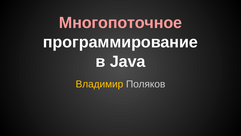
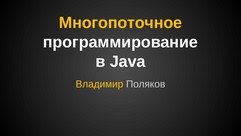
Многопоточное colour: pink -> yellow (120, 23)
